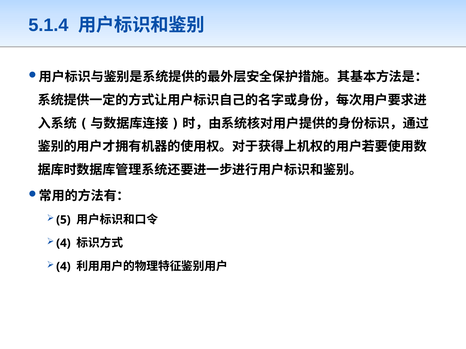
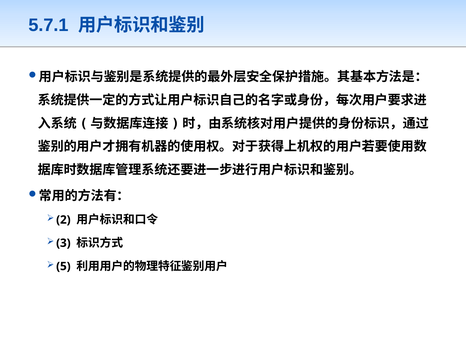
5.1.4: 5.1.4 -> 5.7.1 (49, 25)
5: 5 -> 2 (63, 220)
4: 4 -> 3 (63, 243)
4: 4 -> 5 (63, 267)
